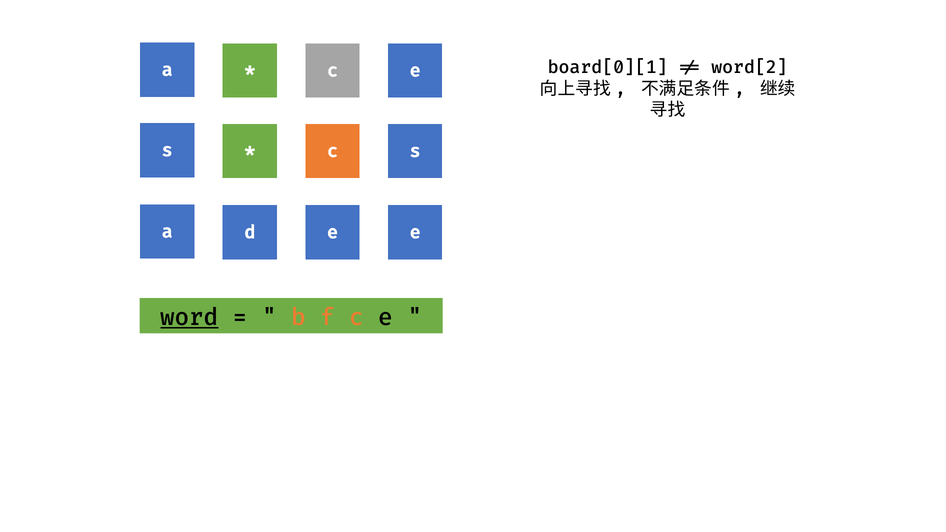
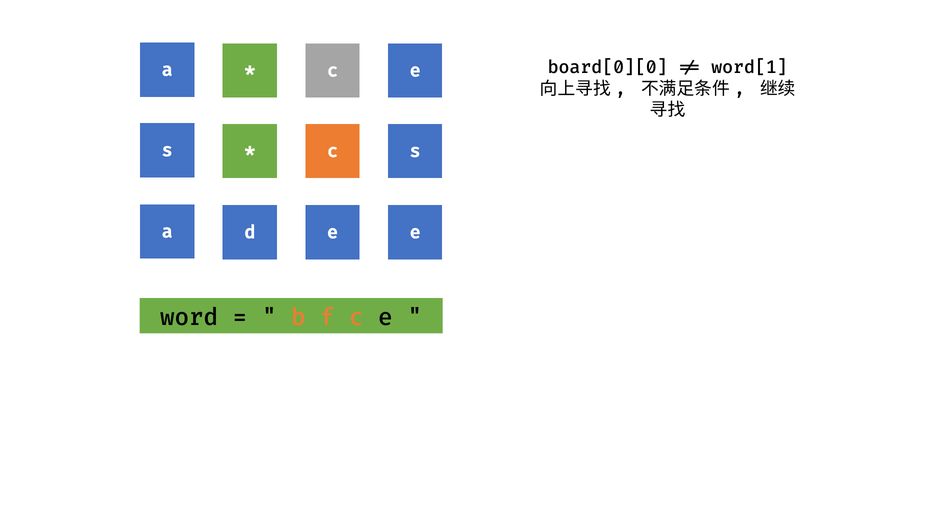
board[0][1: board[0][1 -> board[0][0 (608, 67)
word[2: word[2 -> word[1 (749, 67)
word underline: present -> none (189, 317)
